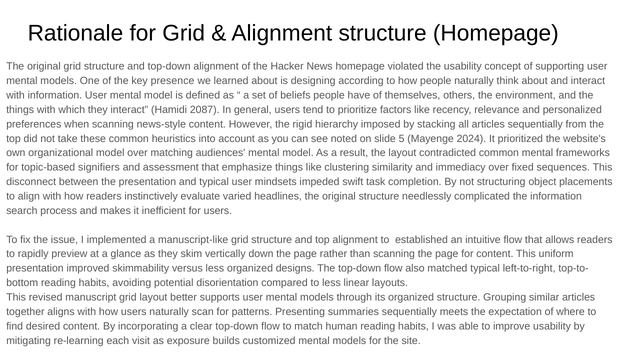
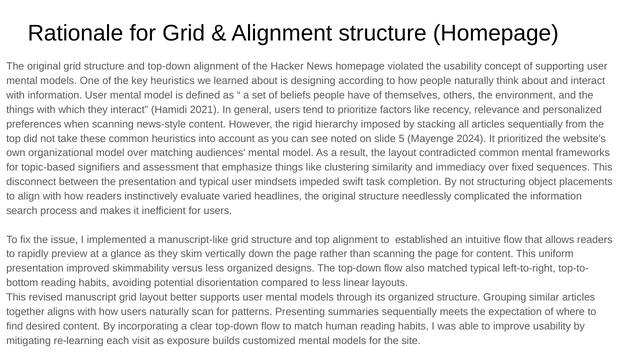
key presence: presence -> heuristics (173, 81)
2087: 2087 -> 2021 (205, 110)
